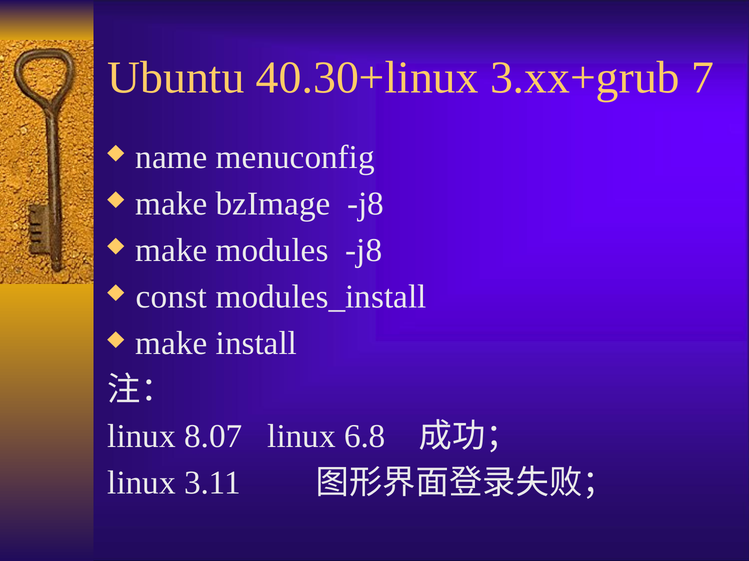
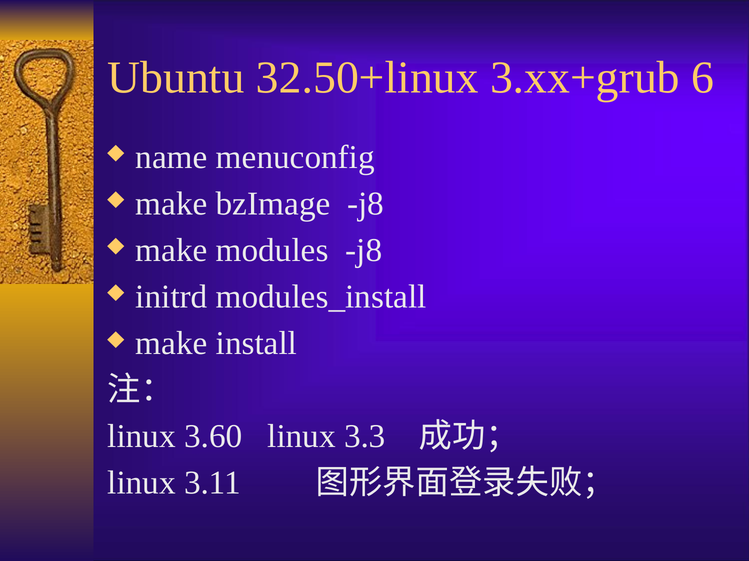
40.30+linux: 40.30+linux -> 32.50+linux (367, 78)
7: 7 -> 6 (703, 78)
const: const -> initrd (171, 297)
8.07: 8.07 -> 3.60 (213, 437)
6.8: 6.8 -> 3.3 (365, 437)
